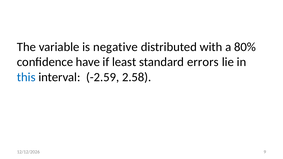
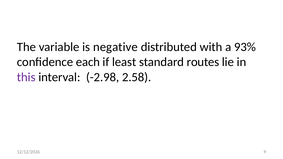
80%: 80% -> 93% (245, 47)
have: have -> each (88, 62)
errors: errors -> routes (203, 62)
this colour: blue -> purple (26, 77)
-2.59: -2.59 -> -2.98 (103, 77)
